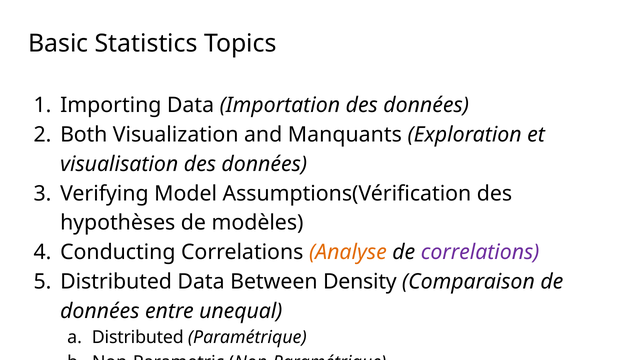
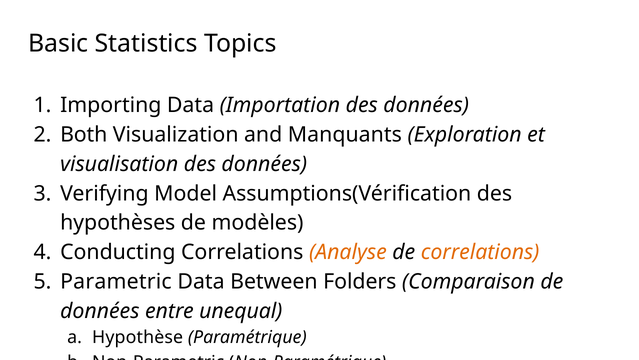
correlations colour: purple -> orange (480, 252)
Distributed: Distributed -> Parametric (116, 281)
Density: Density -> Folders (360, 281)
Distributed: Distributed -> Hypothèse (138, 337)
